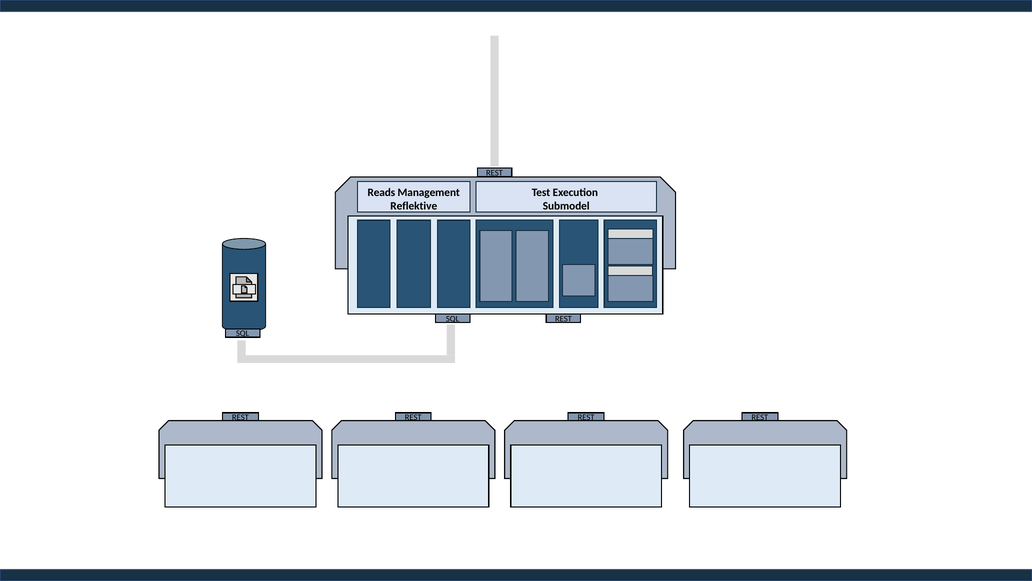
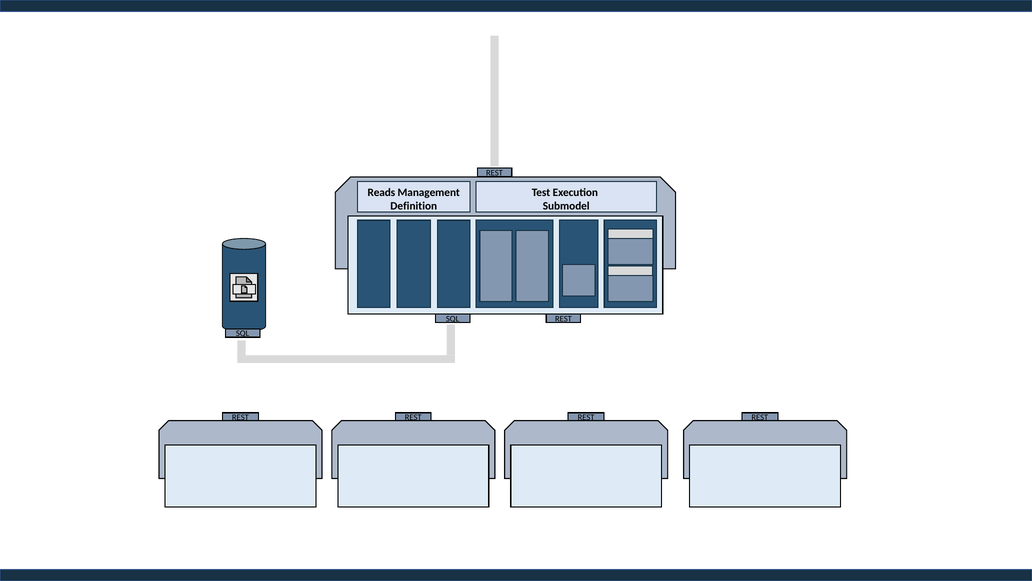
Reflektive: Reflektive -> Definition (414, 206)
